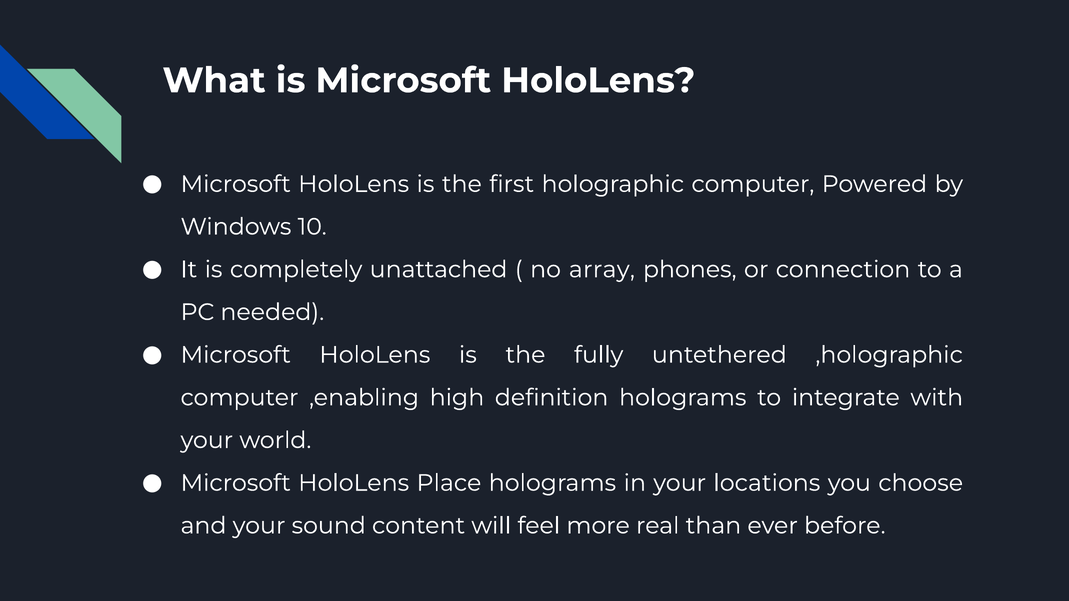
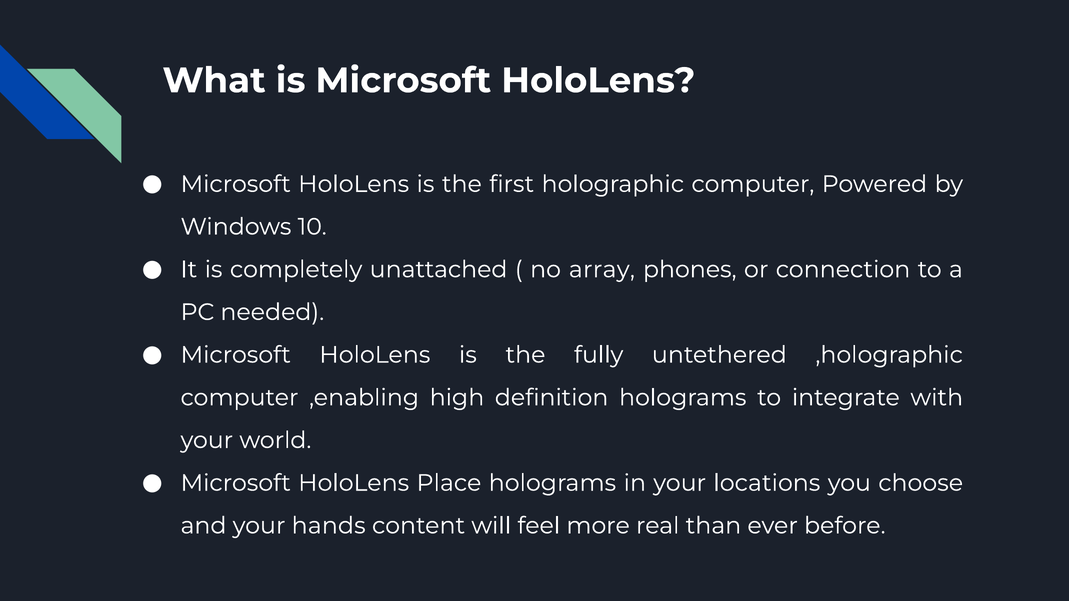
sound: sound -> hands (329, 526)
